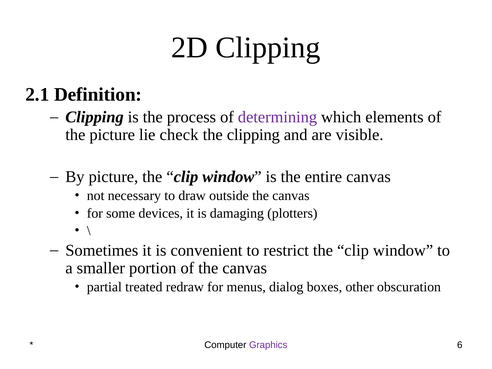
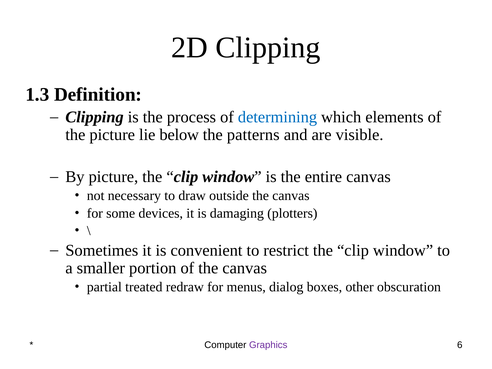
2.1: 2.1 -> 1.3 (37, 95)
determining colour: purple -> blue (277, 117)
check: check -> below (179, 135)
the clipping: clipping -> patterns (253, 135)
